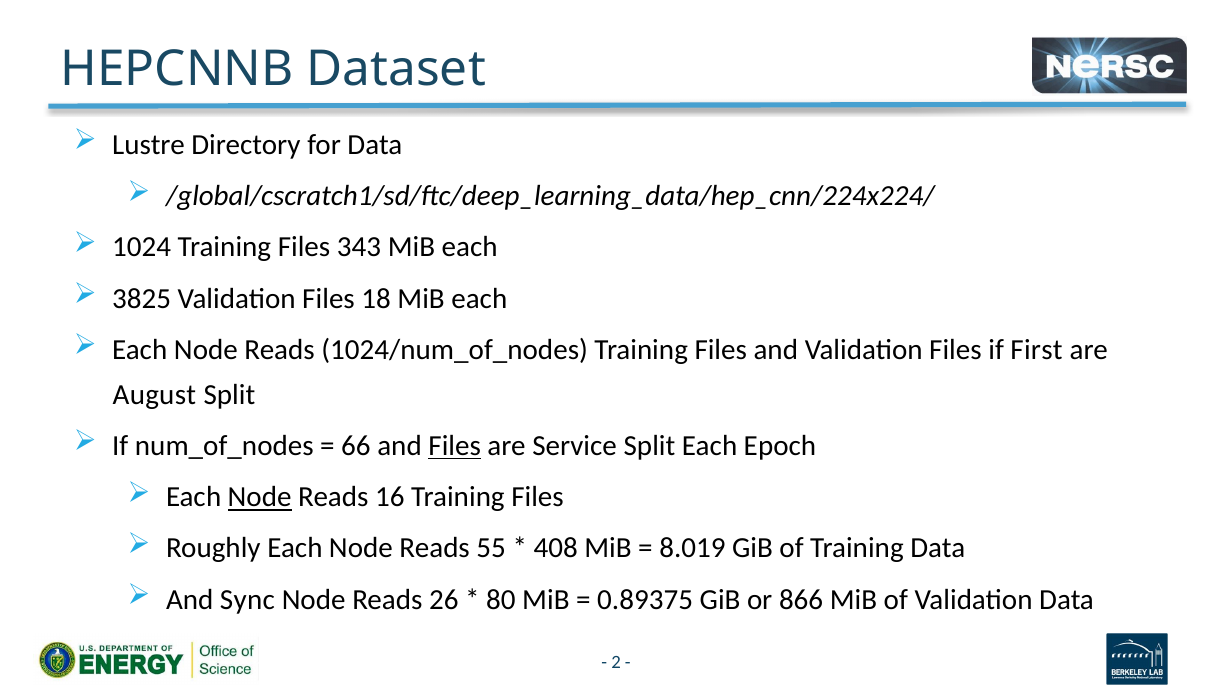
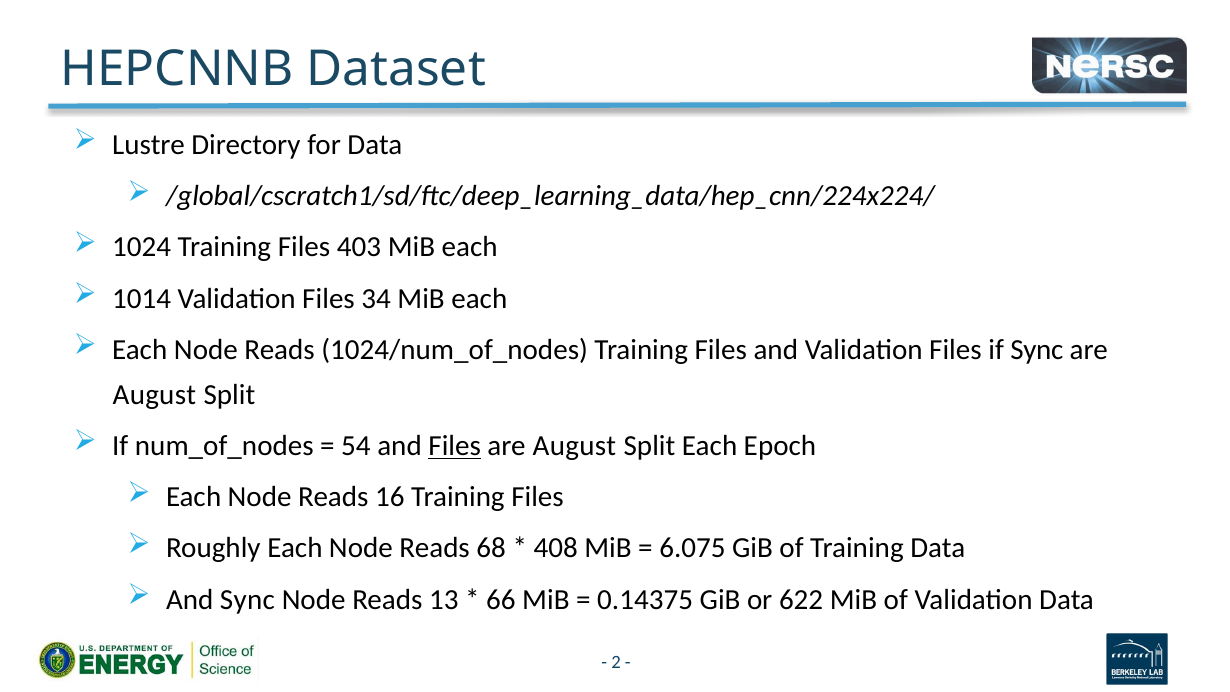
343: 343 -> 403 (359, 247)
3825: 3825 -> 1014 (142, 298)
18: 18 -> 34 (376, 298)
if First: First -> Sync (1037, 350)
66: 66 -> 54 (356, 446)
Service: Service -> August (574, 446)
Node underline: present -> none (260, 497)
55: 55 -> 68 (491, 548)
8.019: 8.019 -> 6.075 (692, 548)
26: 26 -> 13 (444, 599)
80: 80 -> 66 (501, 599)
0.89375: 0.89375 -> 0.14375 (645, 599)
866: 866 -> 622 (801, 599)
